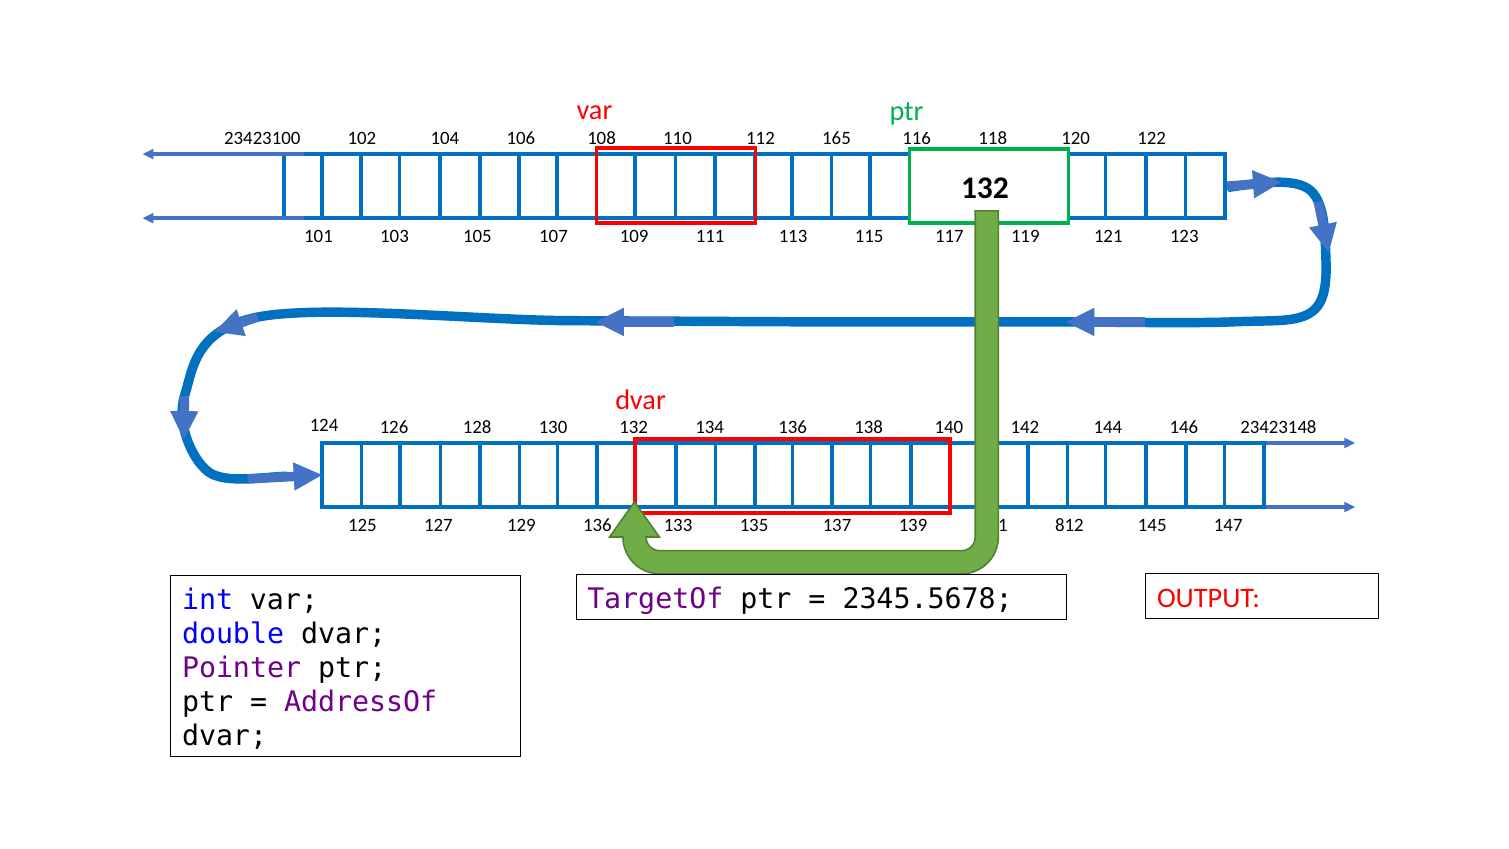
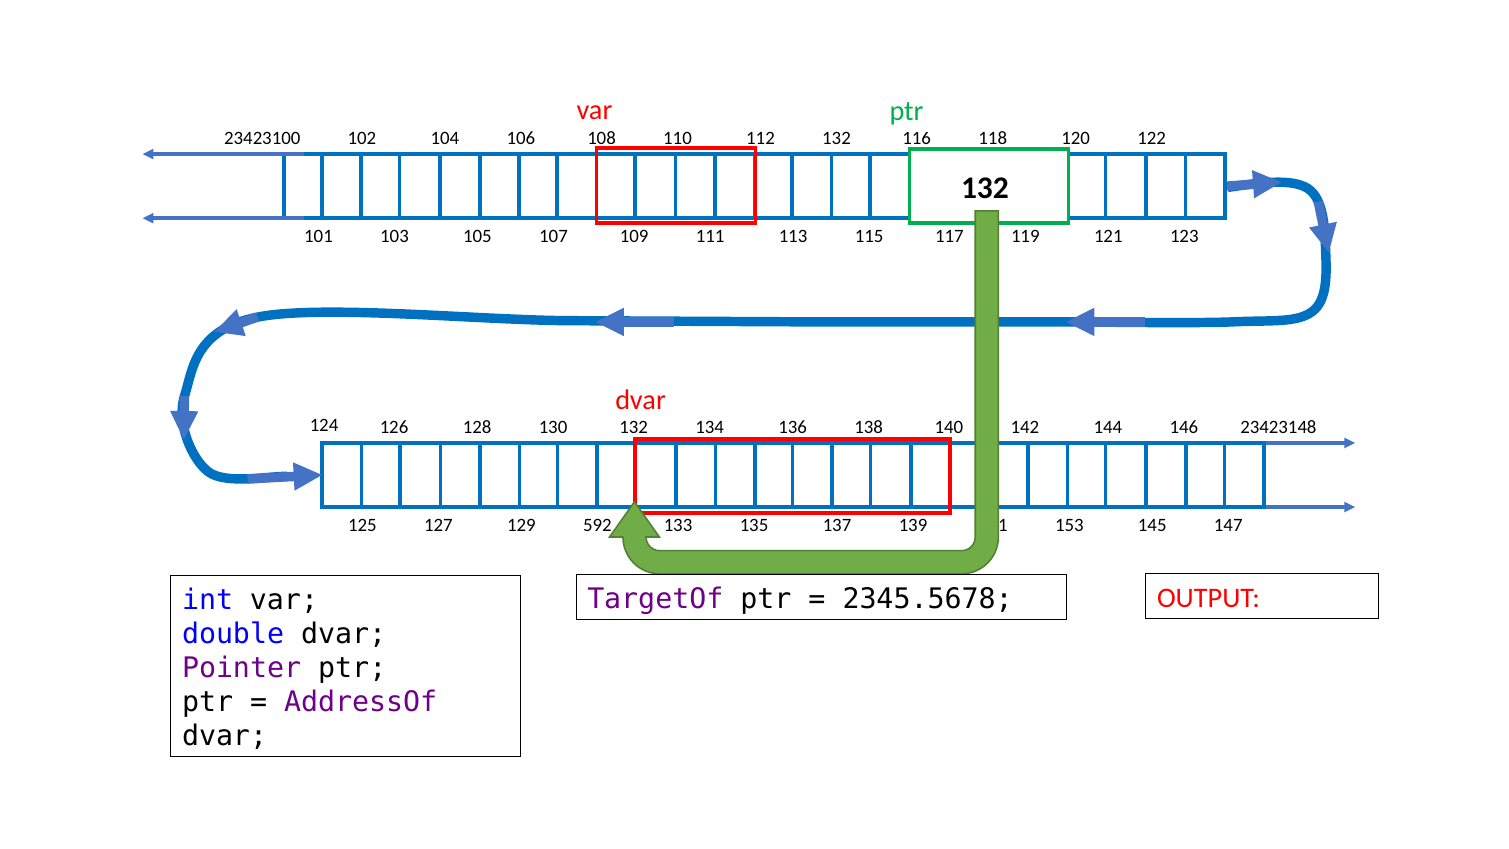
112 165: 165 -> 132 (836, 138)
129 136: 136 -> 592 (597, 525)
812: 812 -> 153 (1069, 525)
